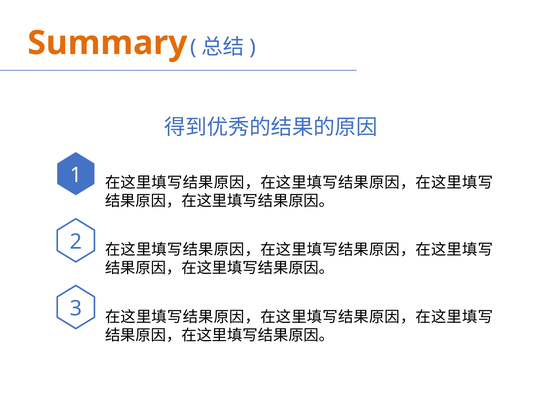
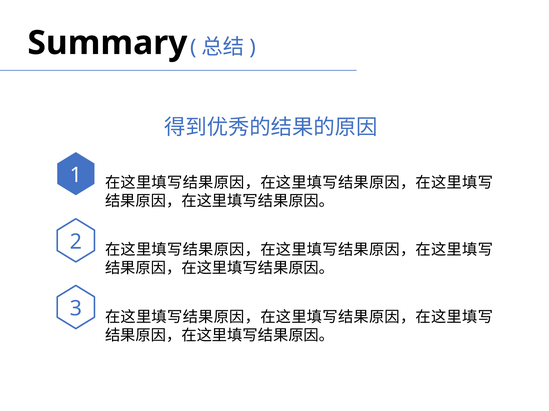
Summary colour: orange -> black (107, 43)
